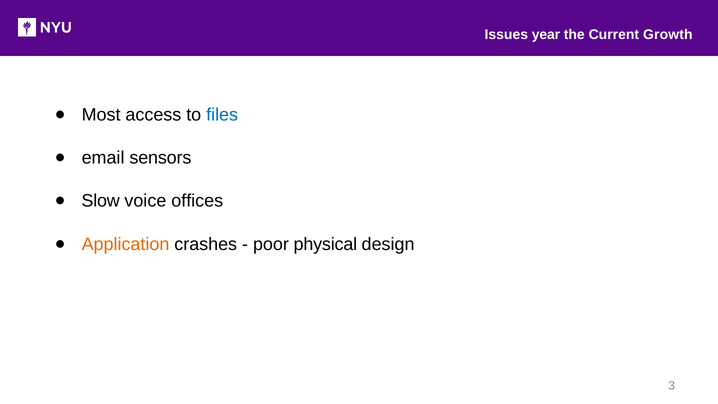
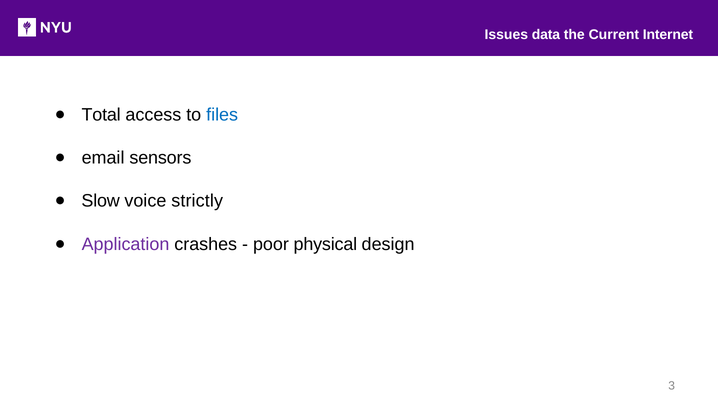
year: year -> data (546, 35)
Growth: Growth -> Internet (668, 35)
Most: Most -> Total (101, 115)
offices: offices -> strictly (197, 201)
Application colour: orange -> purple (126, 244)
